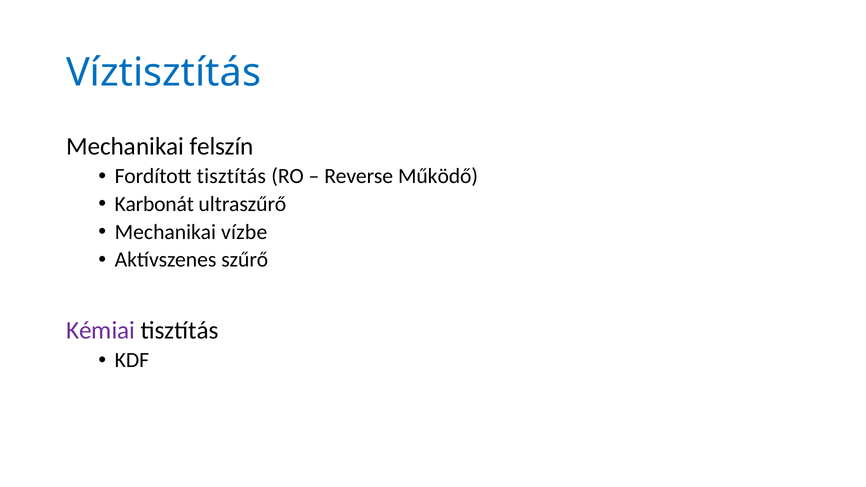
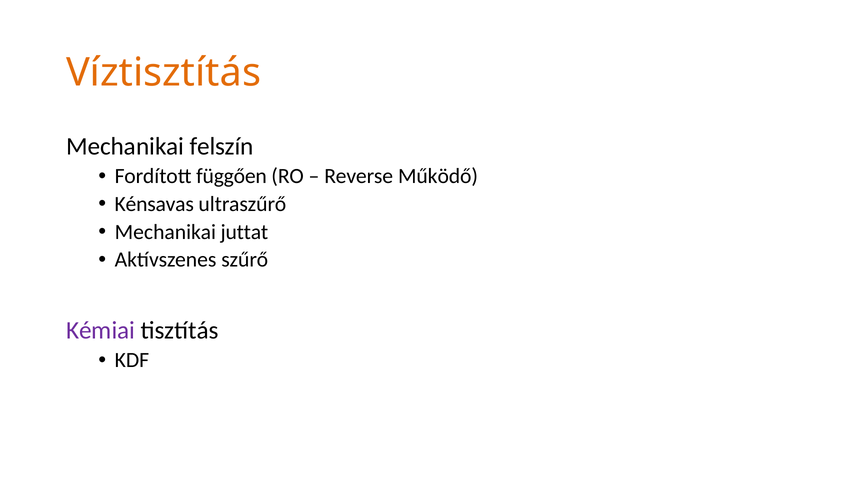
Víztisztítás colour: blue -> orange (164, 73)
Fordított tisztítás: tisztítás -> függően (232, 176)
Karbonát: Karbonát -> Kénsavas (154, 204)
vízbe: vízbe -> juttat (244, 232)
